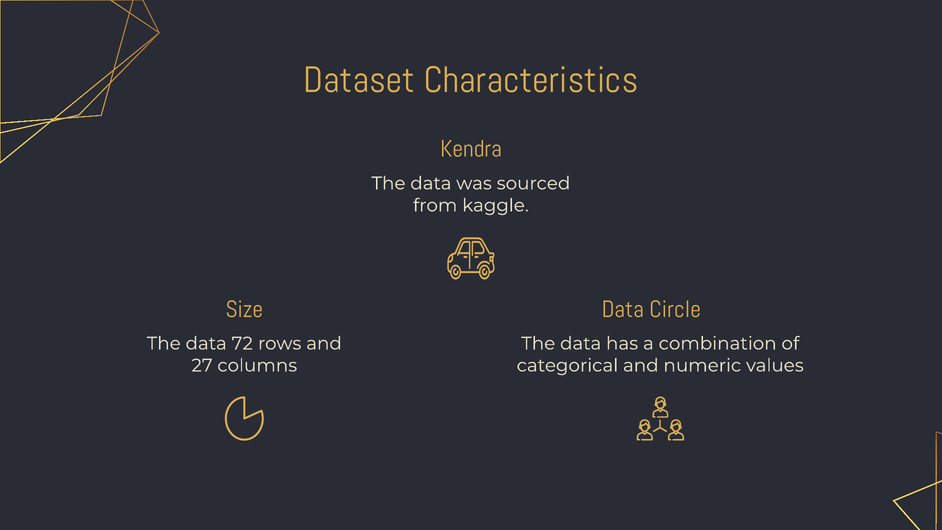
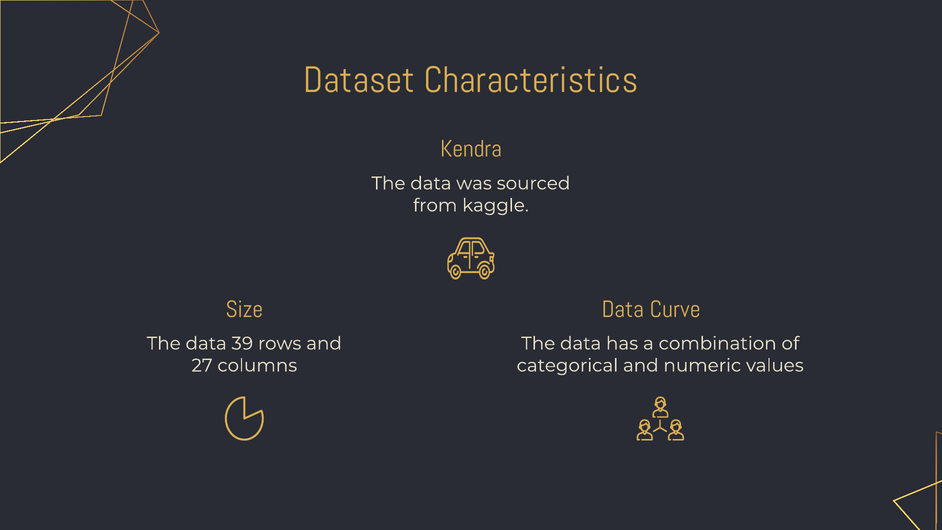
Circle: Circle -> Curve (675, 309)
72: 72 -> 39 (242, 343)
